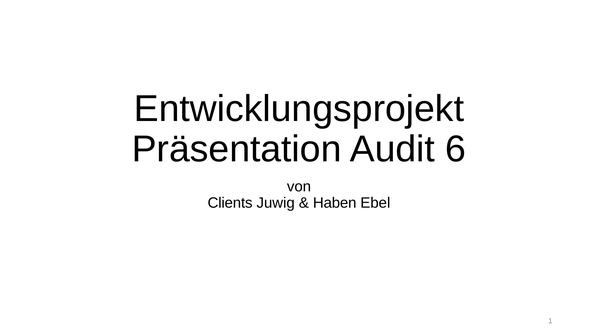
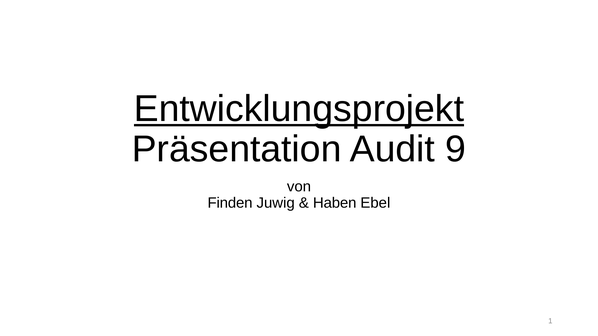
Entwicklungsprojekt underline: none -> present (299, 109)
6: 6 -> 9 (456, 149)
Clients: Clients -> Finden (230, 203)
